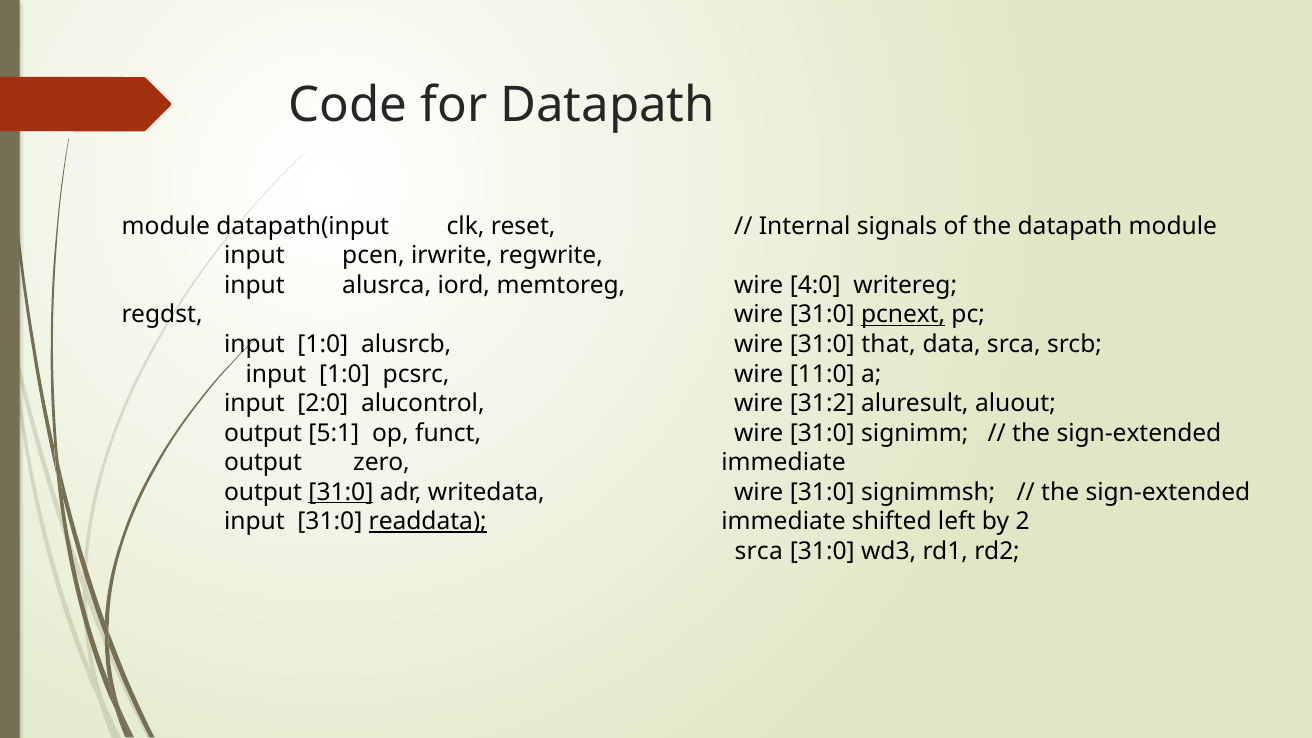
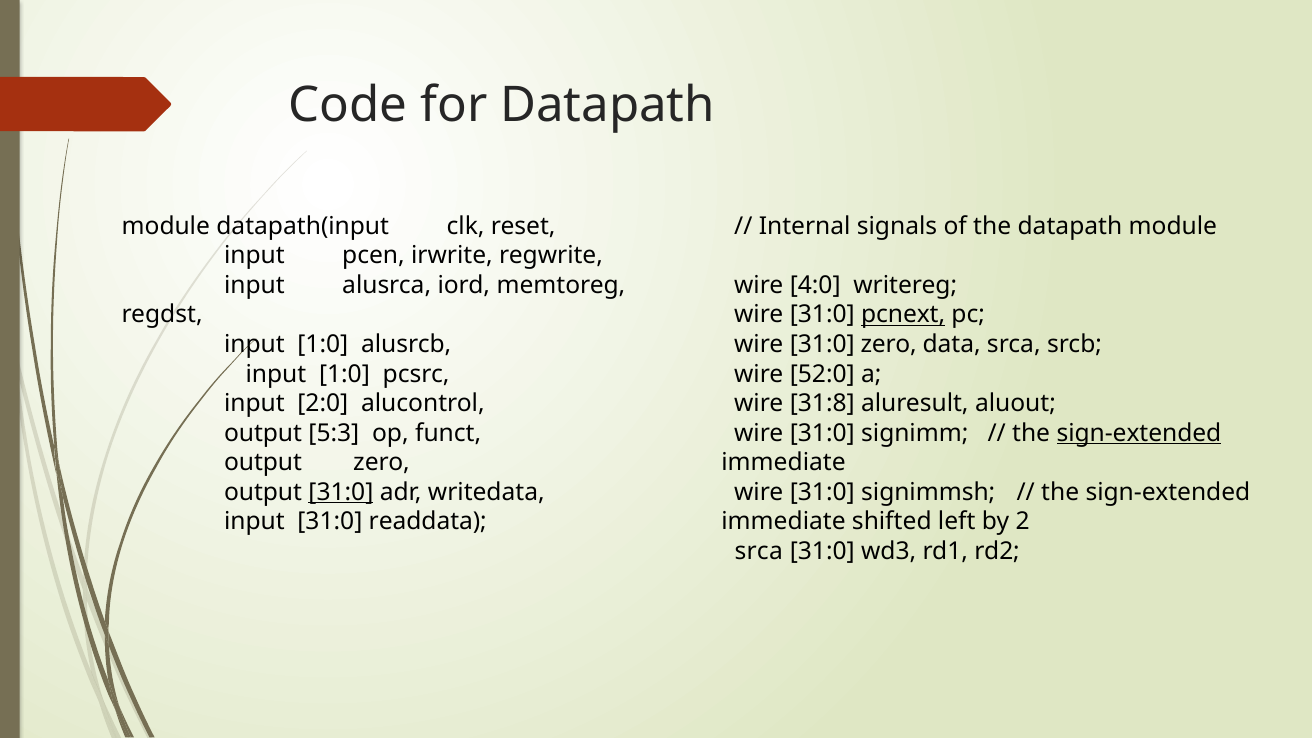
31:0 that: that -> zero (889, 344)
11:0: 11:0 -> 52:0 (822, 374)
31:2: 31:2 -> 31:8 (822, 403)
5:1: 5:1 -> 5:3 (334, 433)
sign-extended underline: none -> present (1139, 433)
readdata underline: present -> none (428, 521)
